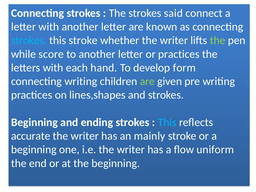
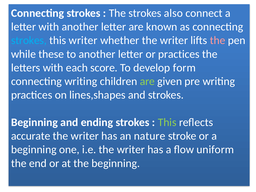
said: said -> also (173, 13)
this stroke: stroke -> writer (83, 40)
the colour: light green -> pink (218, 40)
score: score -> these (51, 54)
hand: hand -> score (104, 68)
This colour: light blue -> light green (167, 122)
mainly: mainly -> nature (150, 136)
